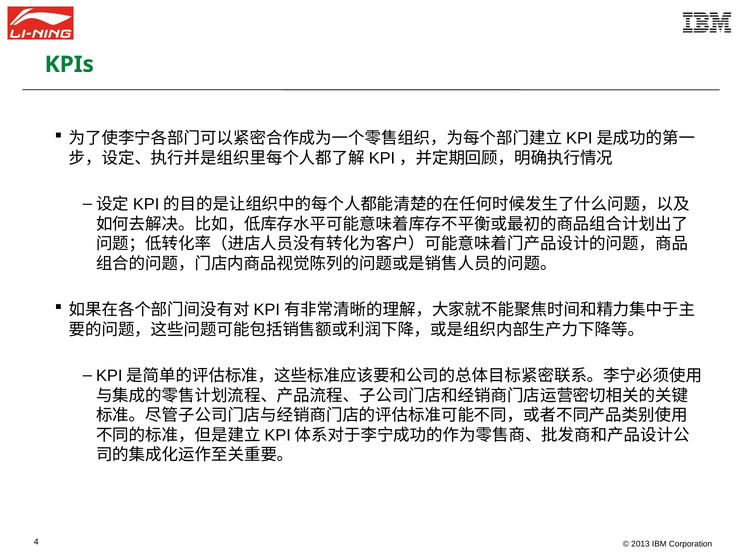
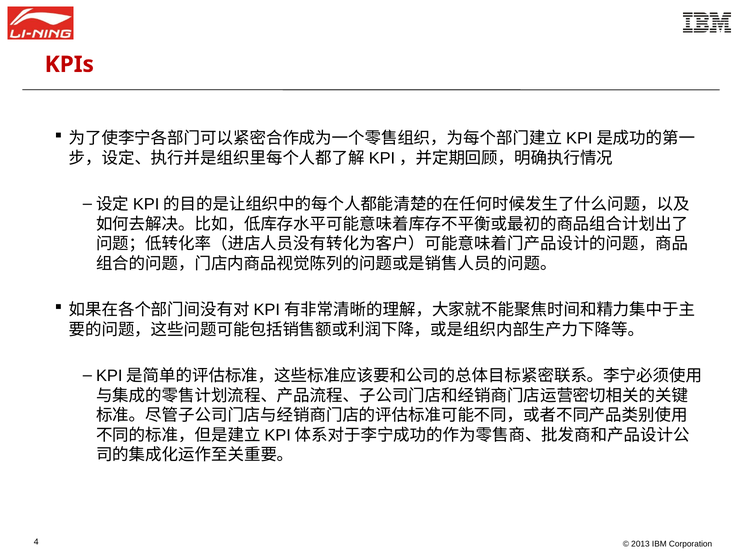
KPIs colour: green -> red (69, 64)
